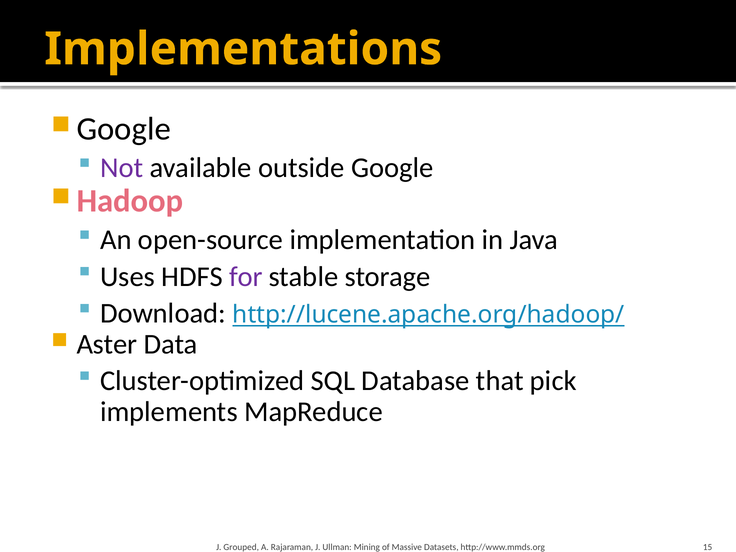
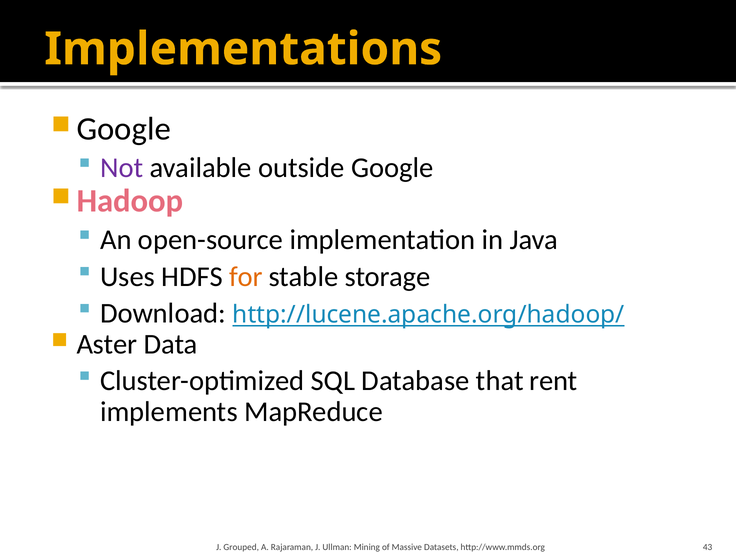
for colour: purple -> orange (246, 277)
pick: pick -> rent (553, 381)
15: 15 -> 43 (708, 547)
